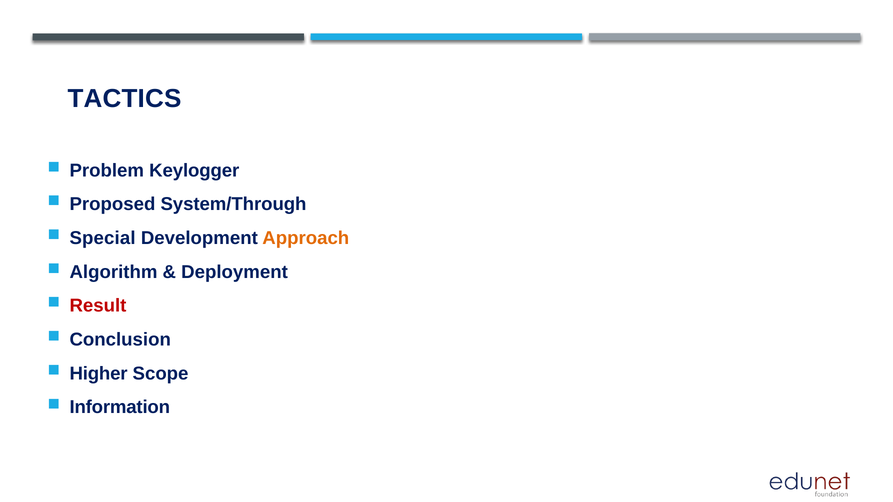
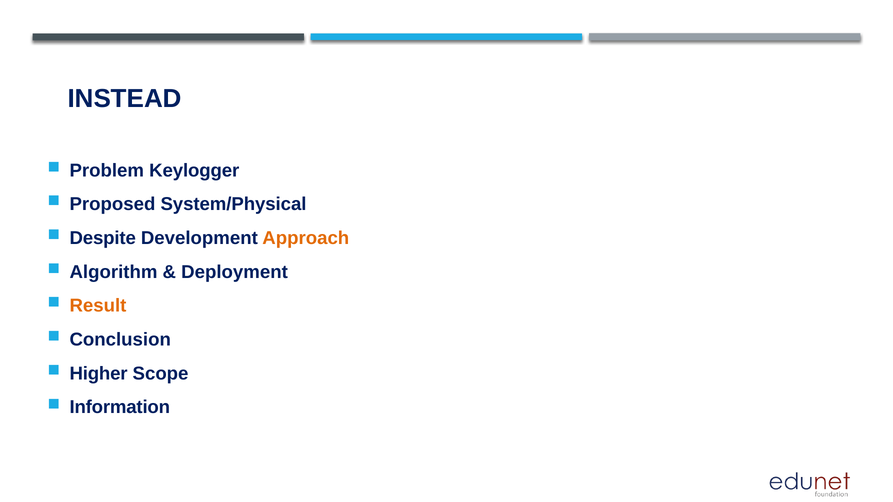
TACTICS: TACTICS -> INSTEAD (125, 98)
System/Through: System/Through -> System/Physical (233, 204)
Special: Special -> Despite (103, 238)
Result colour: red -> orange (98, 306)
